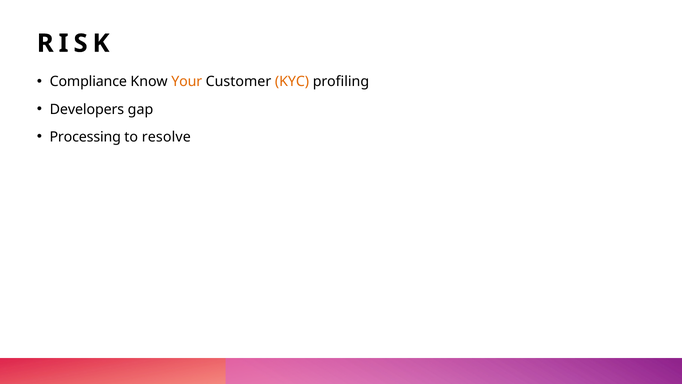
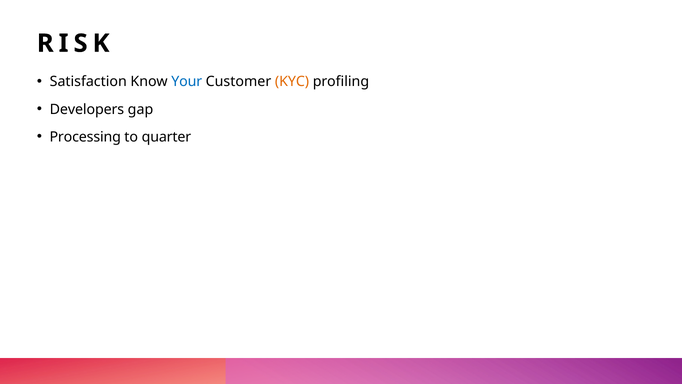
Compliance: Compliance -> Satisfaction (88, 82)
Your colour: orange -> blue (187, 82)
resolve: resolve -> quarter (166, 137)
